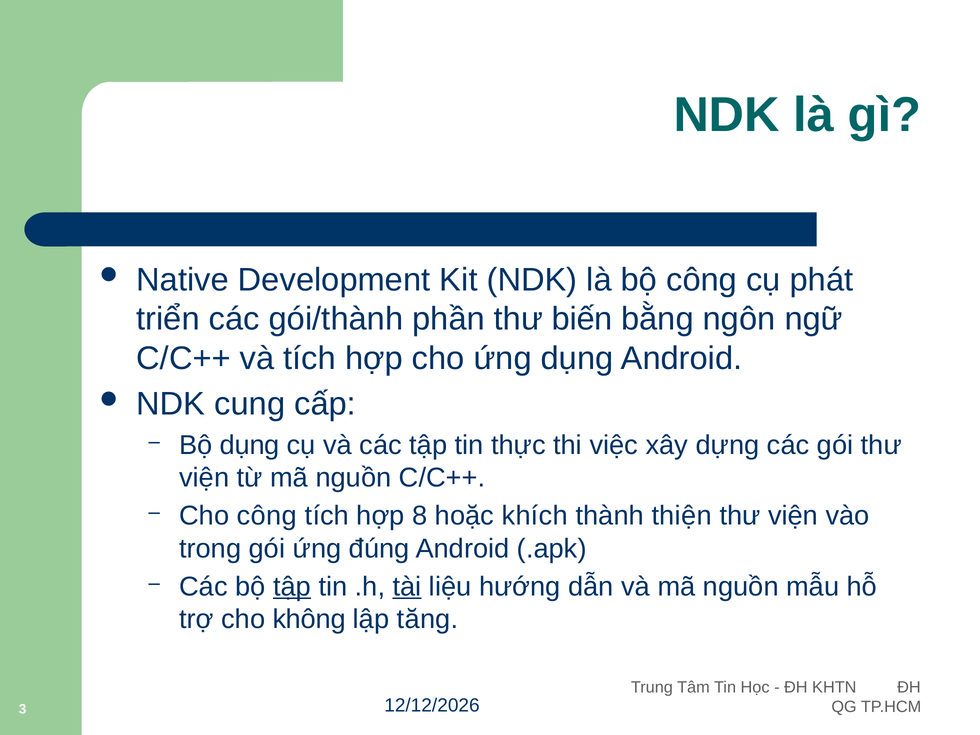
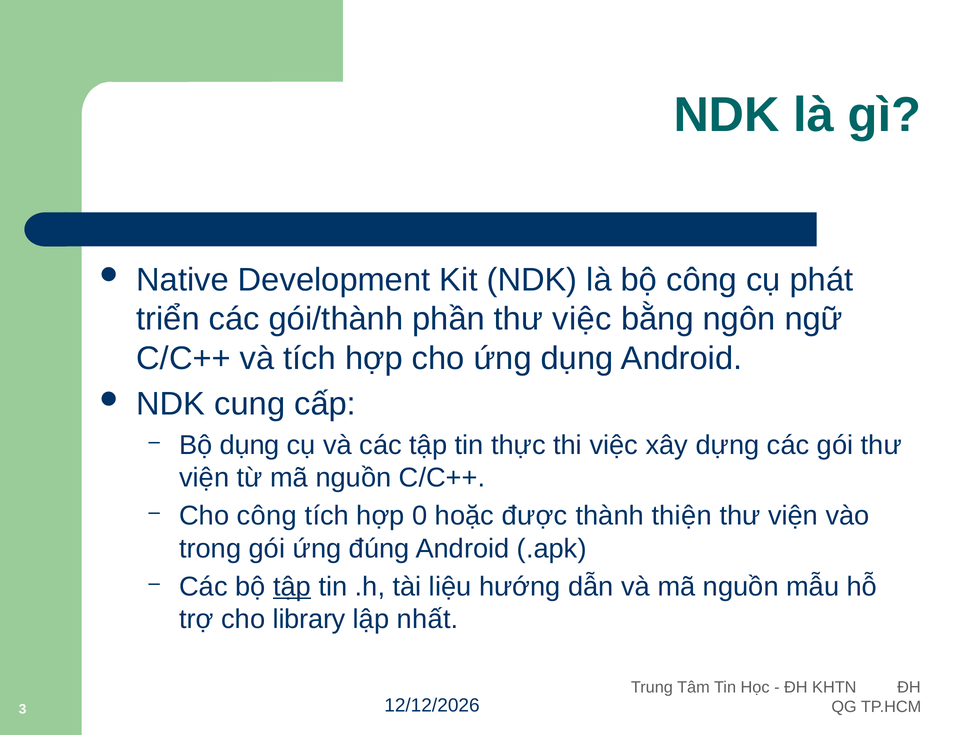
thư biến: biến -> việc (582, 319)
8: 8 -> 0 (420, 516)
khích: khích -> được (535, 516)
tài underline: present -> none (407, 587)
không: không -> library (309, 619)
tăng: tăng -> nhất (428, 619)
